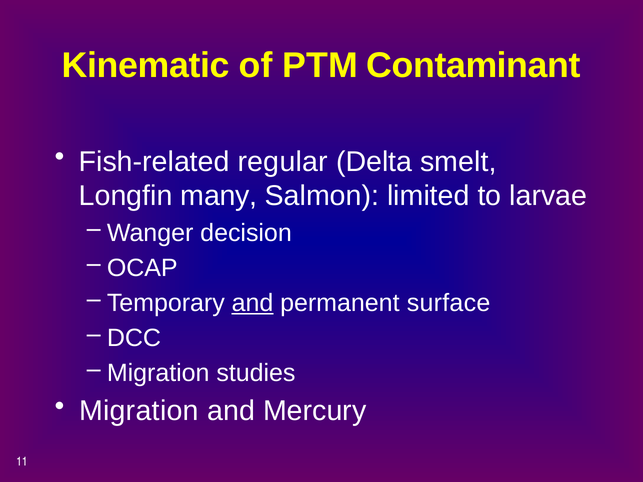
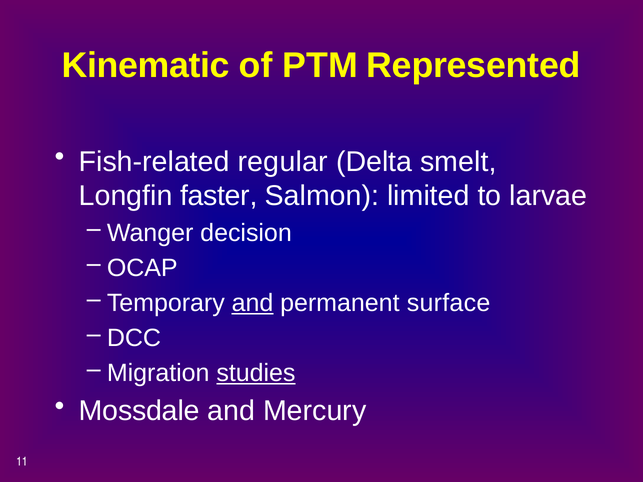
Contaminant: Contaminant -> Represented (473, 65)
many: many -> faster (219, 196)
studies underline: none -> present (256, 373)
Migration: Migration -> Mossdale (139, 411)
